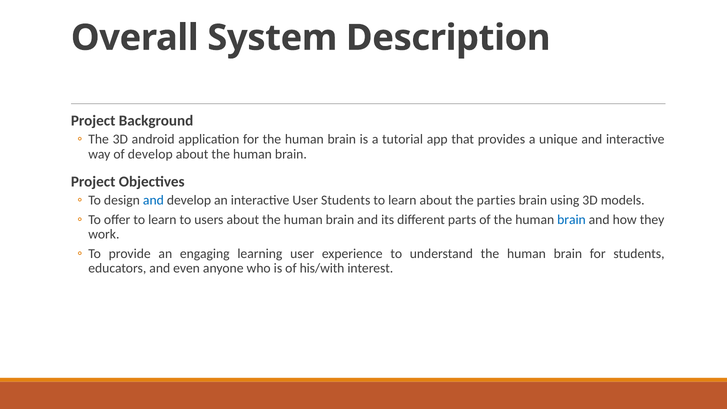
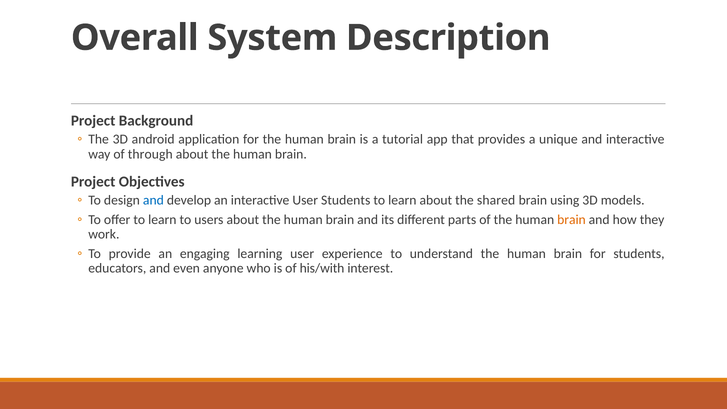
of develop: develop -> through (150, 154)
parties: parties -> shared (496, 200)
brain colour: blue -> orange (571, 220)
